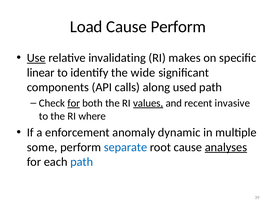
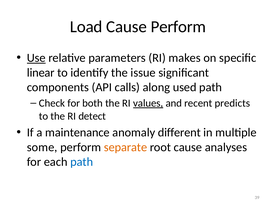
invalidating: invalidating -> parameters (117, 58)
wide: wide -> issue (143, 73)
for underline: present -> none (74, 103)
invasive: invasive -> predicts (232, 103)
where: where -> detect (92, 116)
enforcement: enforcement -> maintenance (77, 132)
dynamic: dynamic -> different (179, 132)
separate colour: blue -> orange (126, 147)
analyses underline: present -> none (226, 147)
